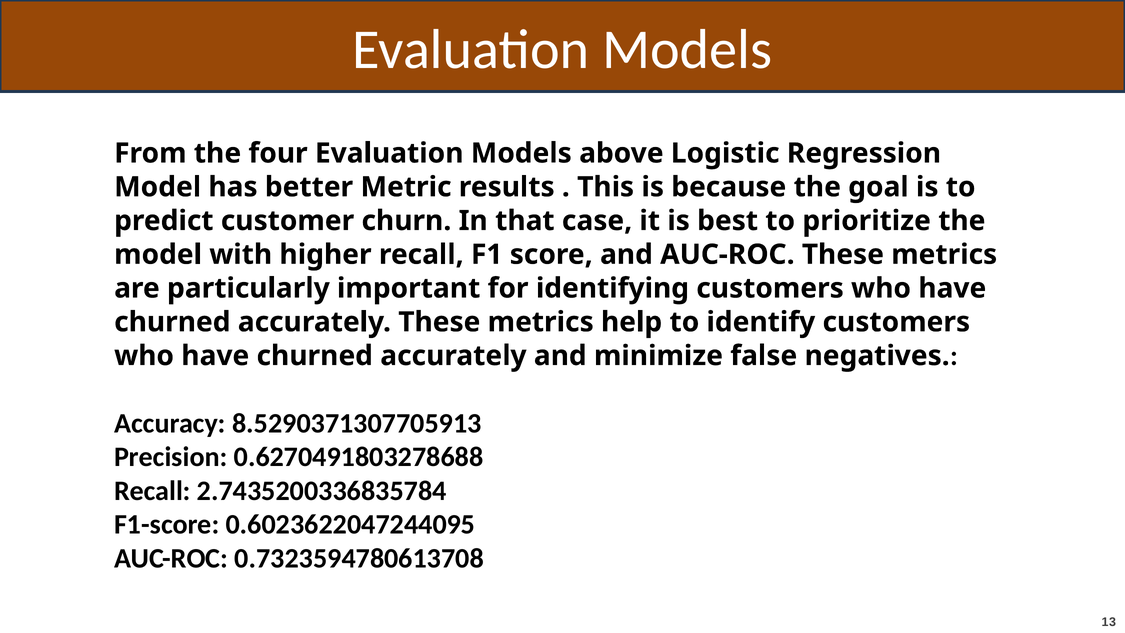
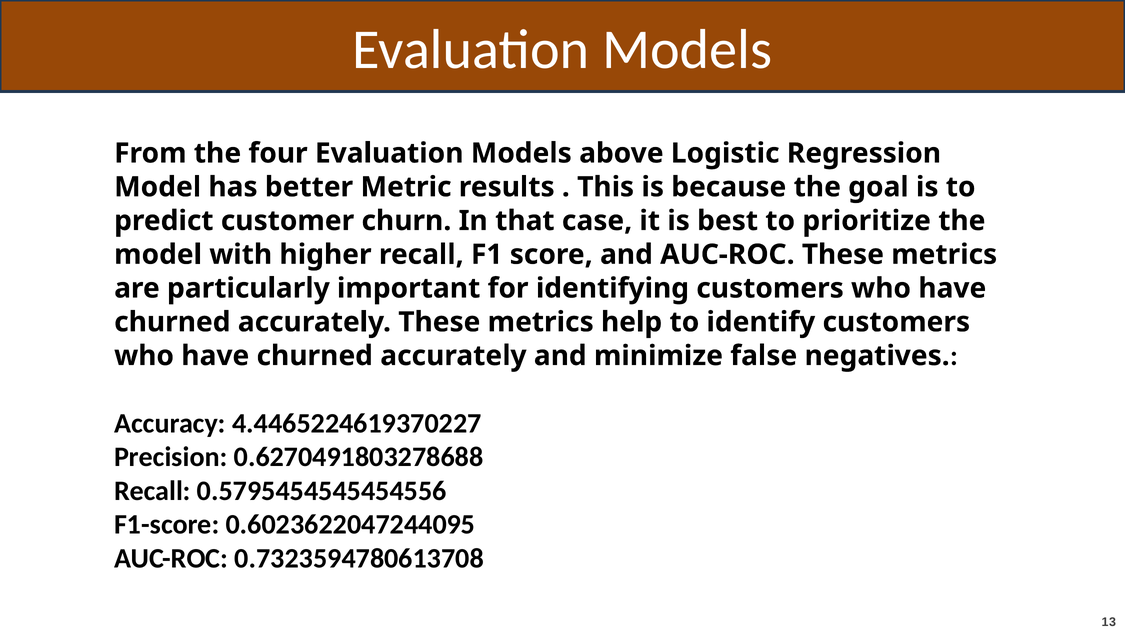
8.5290371307705913: 8.5290371307705913 -> 4.4465224619370227 (357, 423)
2.7435200336835784: 2.7435200336835784 -> 0.5795454545454556 (322, 491)
